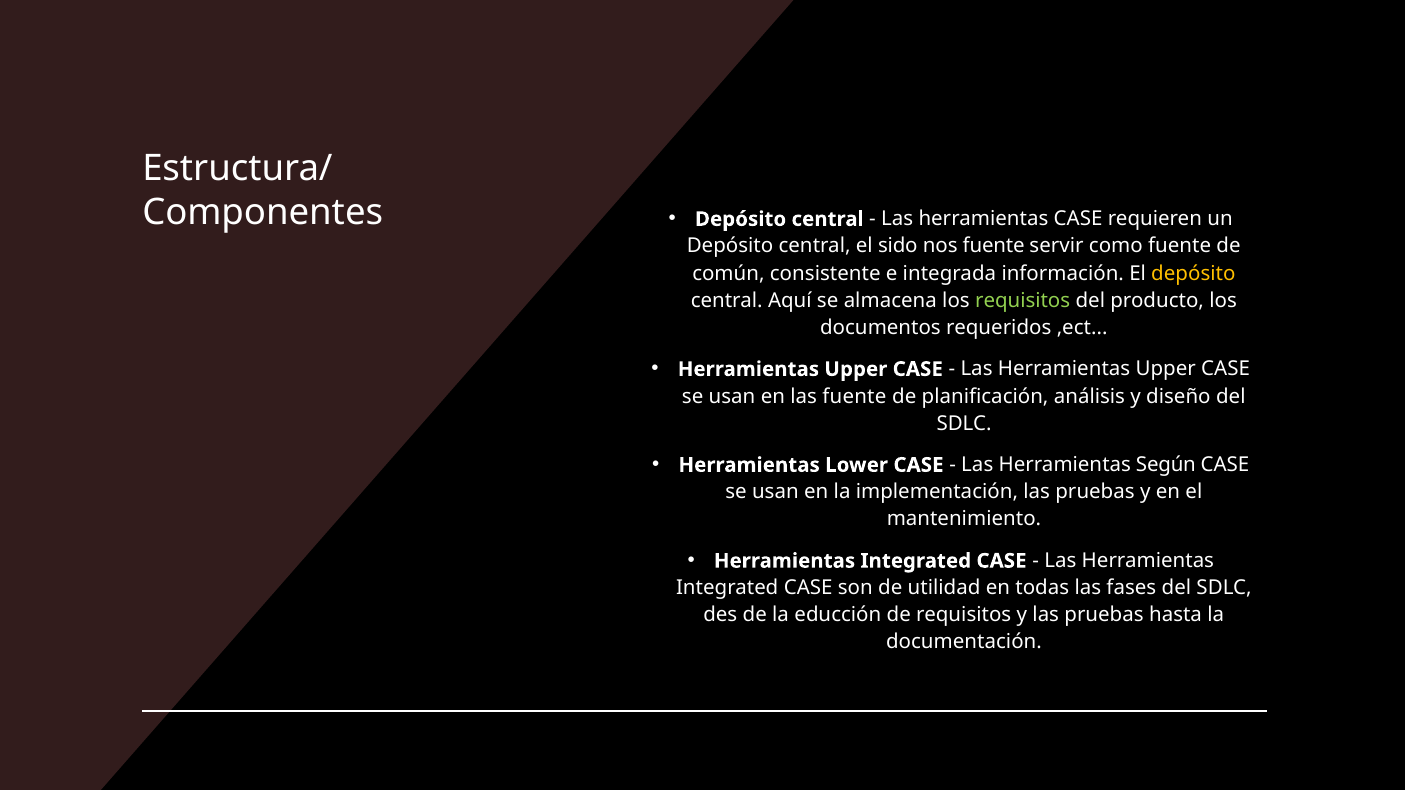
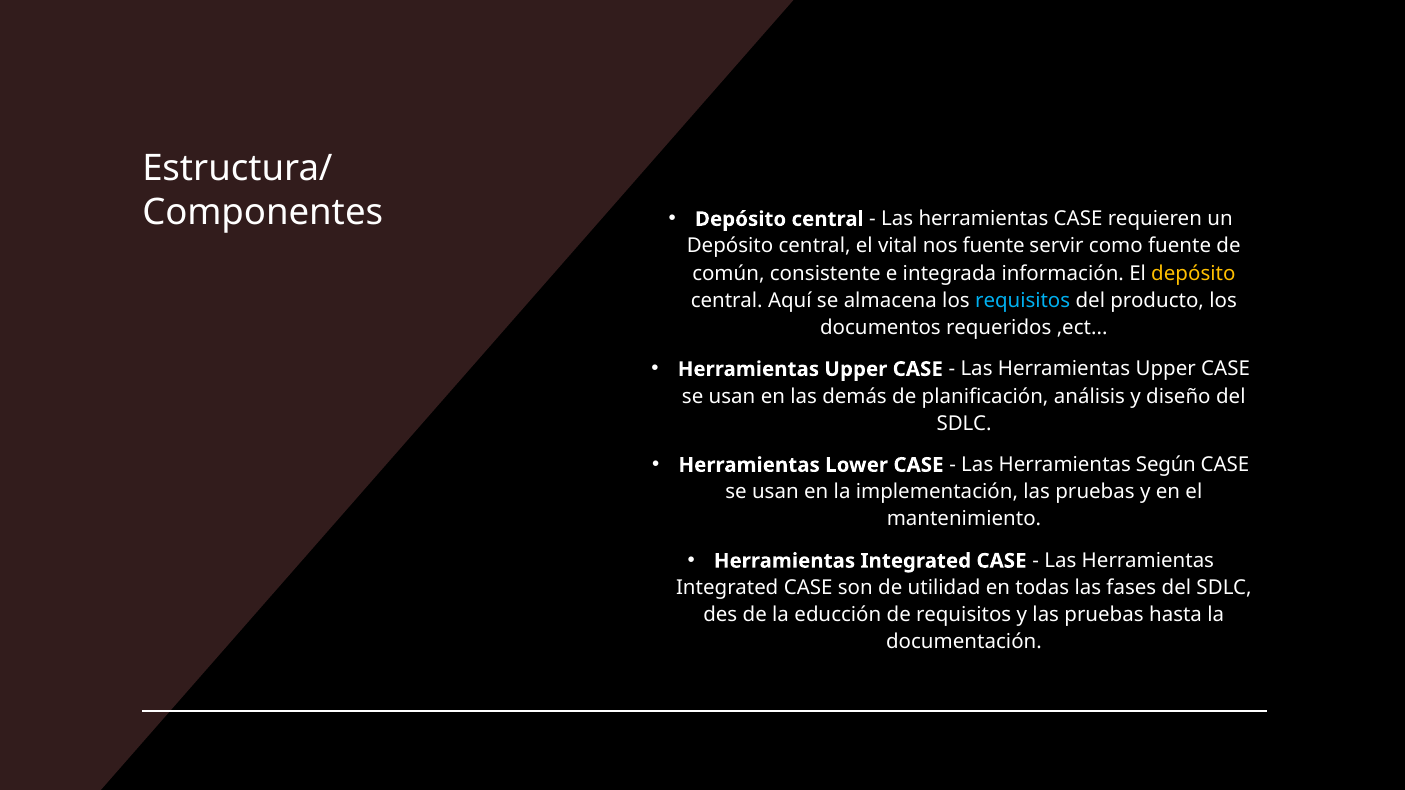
sido: sido -> vital (898, 246)
requisitos colour: light green -> light blue (1023, 300)
las fuente: fuente -> demás (855, 396)
